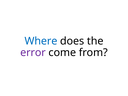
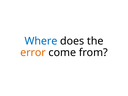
error colour: purple -> orange (33, 53)
